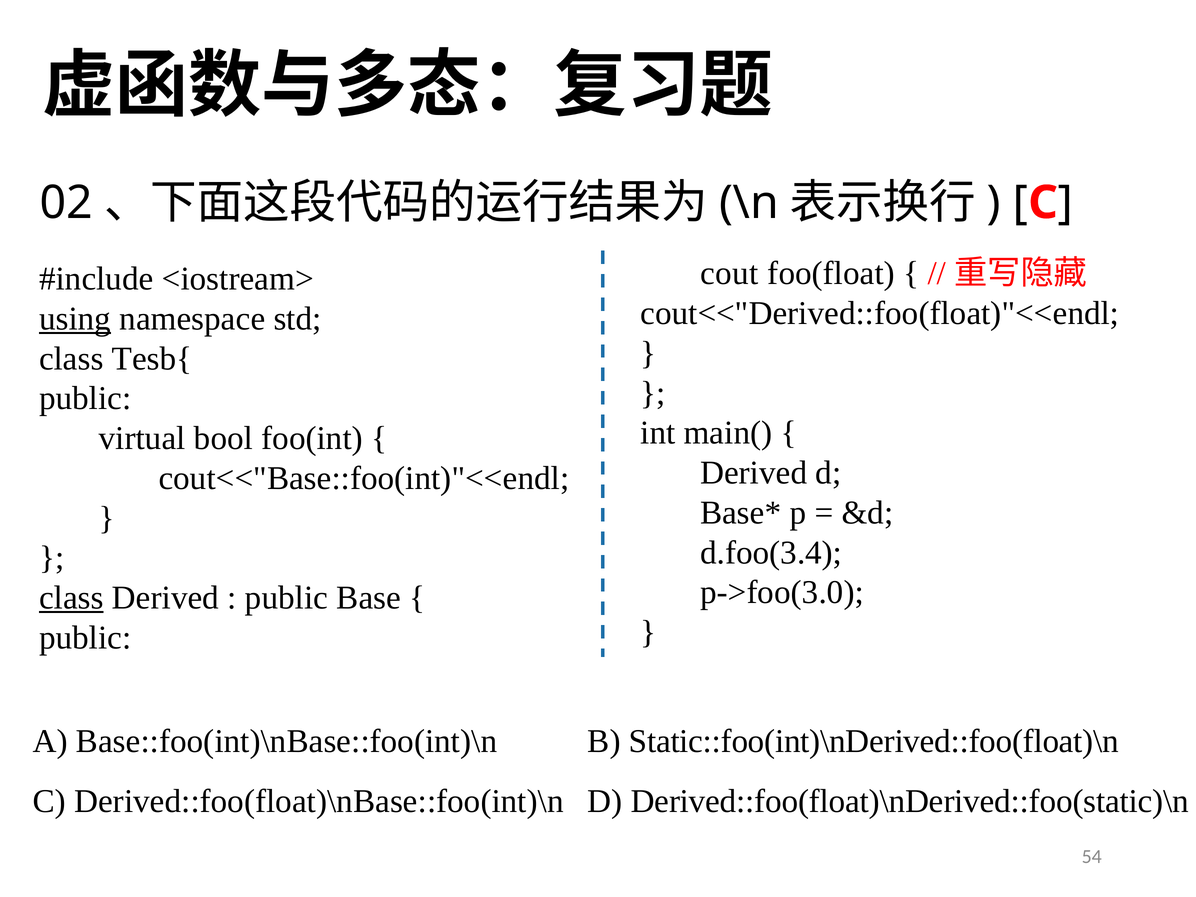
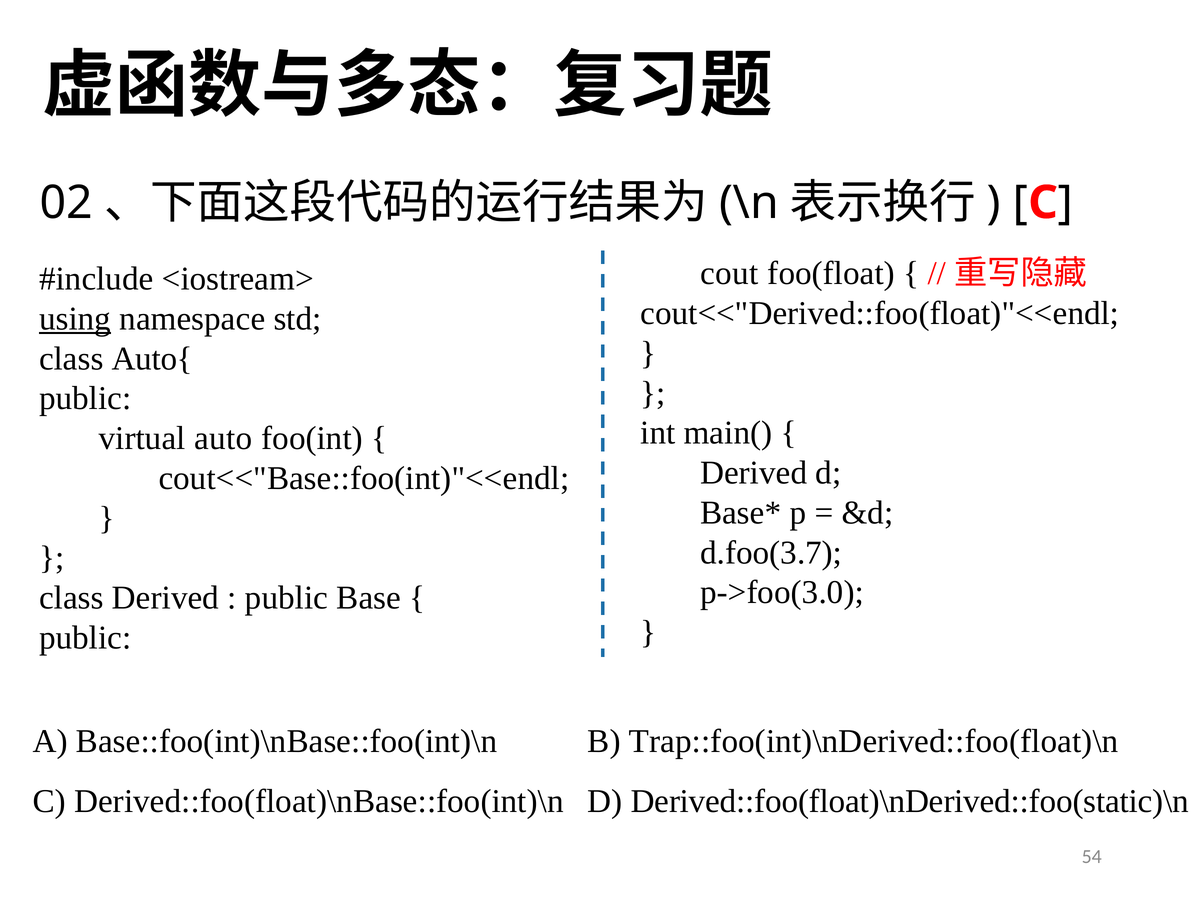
Tesb{: Tesb{ -> Auto{ (152, 359)
bool: bool -> auto (223, 438)
d.foo(3.4: d.foo(3.4 -> d.foo(3.7 (771, 553)
class underline: present -> none (71, 598)
Static::foo(int)\nDerived::foo(float)\n: Static::foo(int)\nDerived::foo(float)\n -> Trap::foo(int)\nDerived::foo(float)\n (874, 741)
